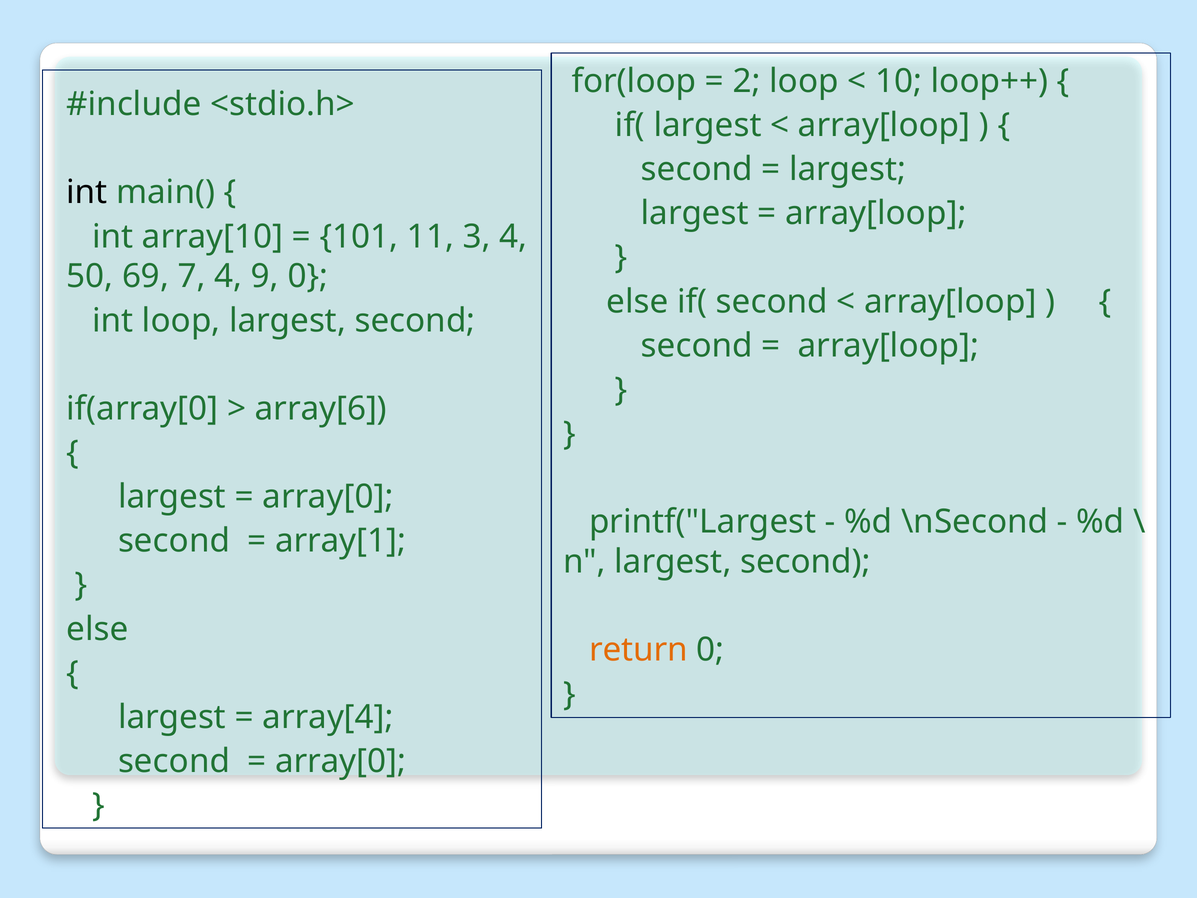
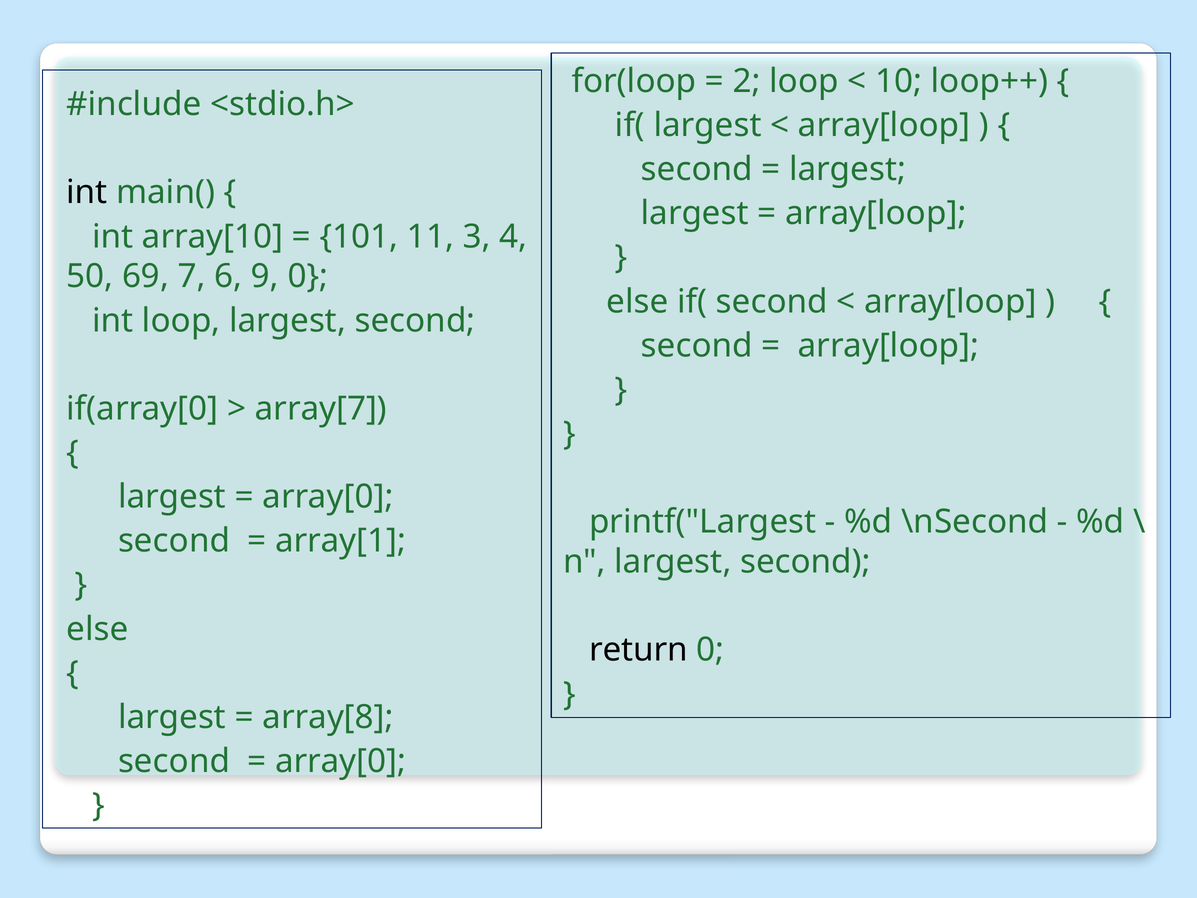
7 4: 4 -> 6 (228, 276)
array[6: array[6 -> array[7 (321, 409)
return colour: orange -> black (638, 650)
array[4: array[4 -> array[8 (328, 717)
